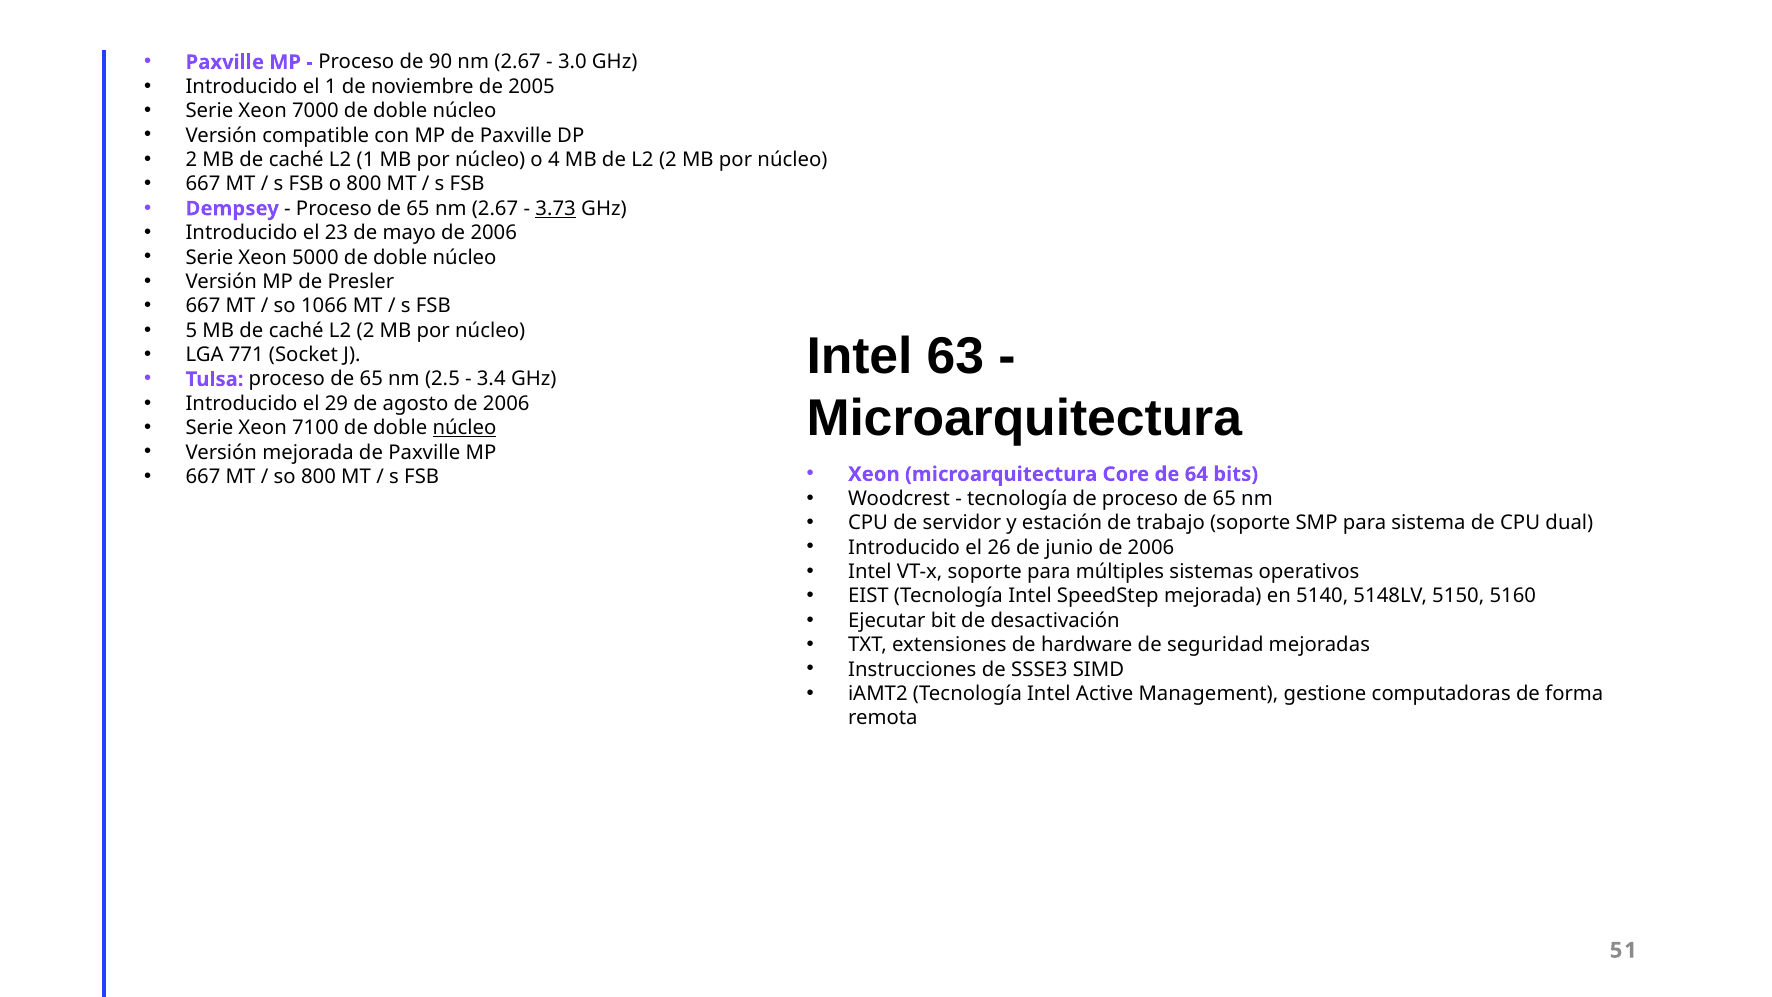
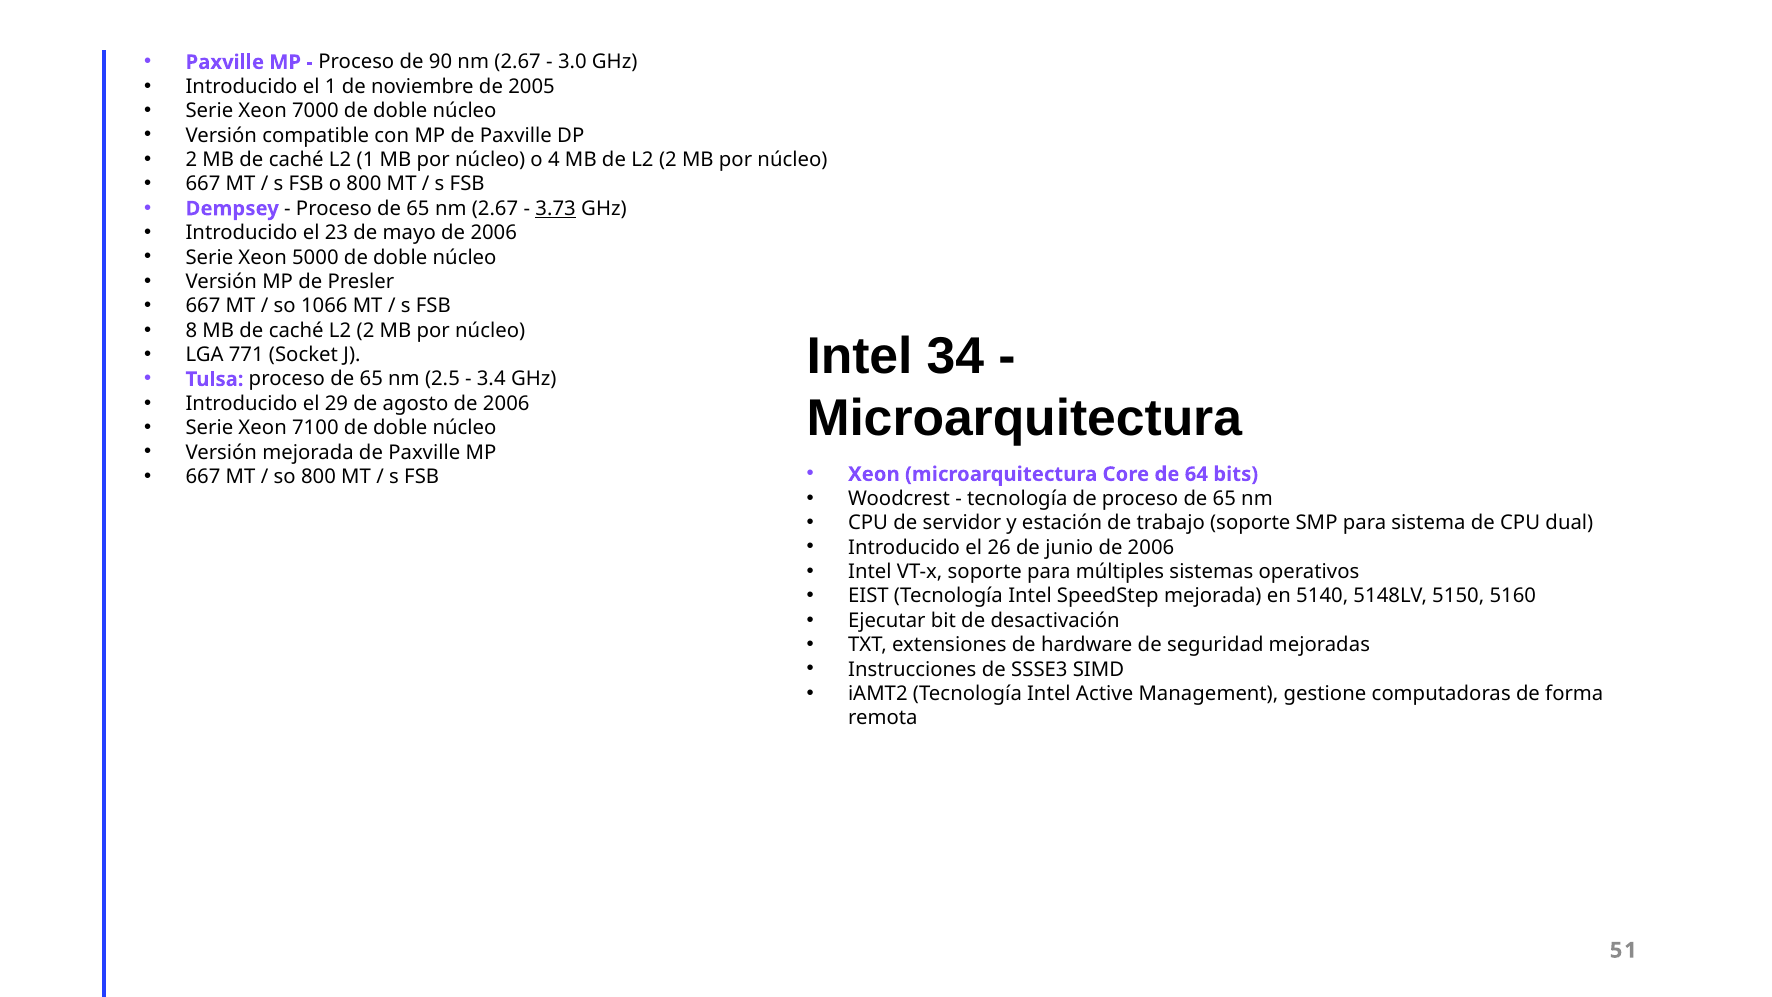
5: 5 -> 8 (191, 330)
63: 63 -> 34 (955, 356)
núcleo underline: present -> none (465, 428)
